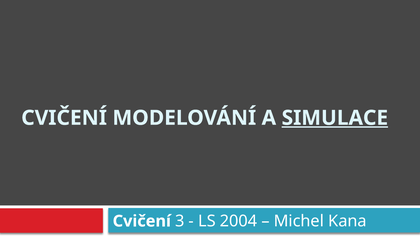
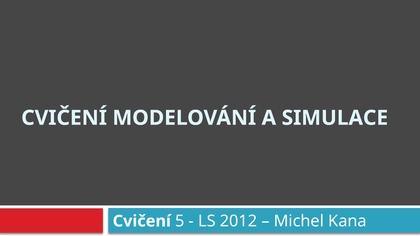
SIMULACE underline: present -> none (335, 118)
3: 3 -> 5 (180, 221)
2004: 2004 -> 2012 (239, 221)
